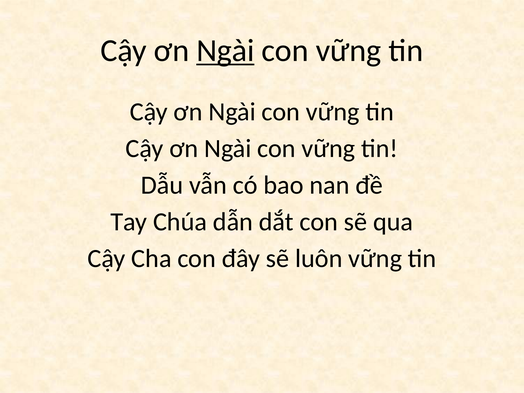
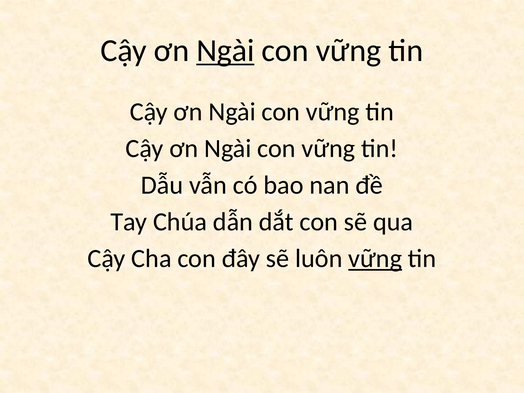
vững underline: none -> present (375, 259)
